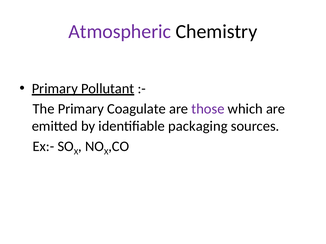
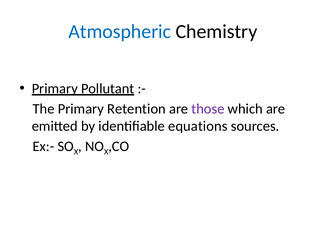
Atmospheric colour: purple -> blue (120, 32)
Coagulate: Coagulate -> Retention (136, 109)
packaging: packaging -> equations (198, 126)
